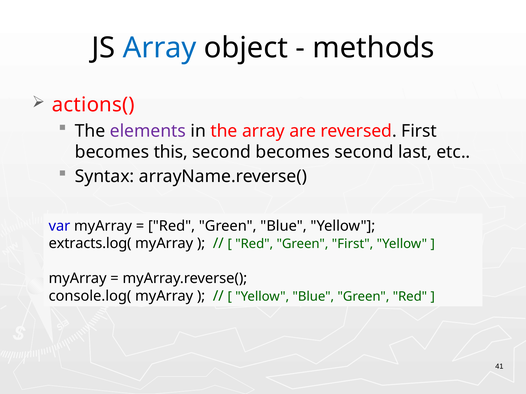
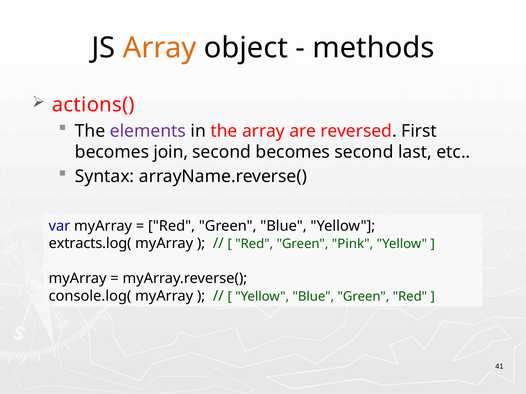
Array colour: blue -> orange (160, 48)
this: this -> join (171, 152)
Green First: First -> Pink (353, 244)
